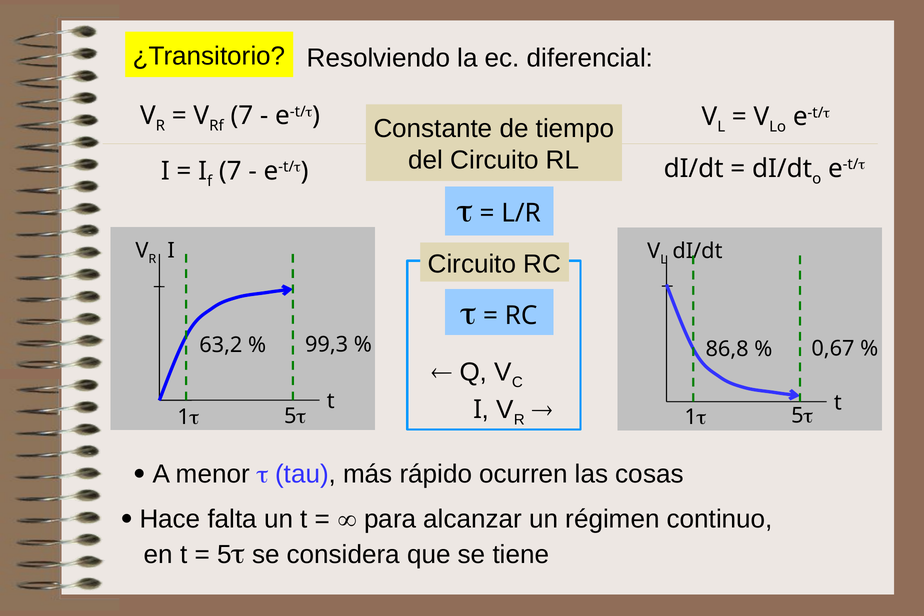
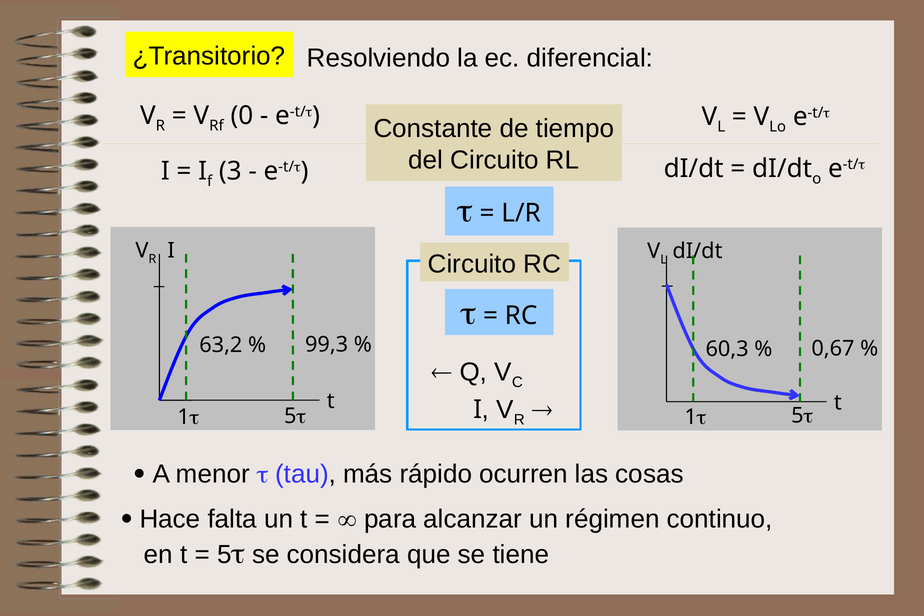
7: 7 -> 0 (242, 116)
7: 7 -> 3 (230, 171)
86,8: 86,8 -> 60,3 (727, 349)
